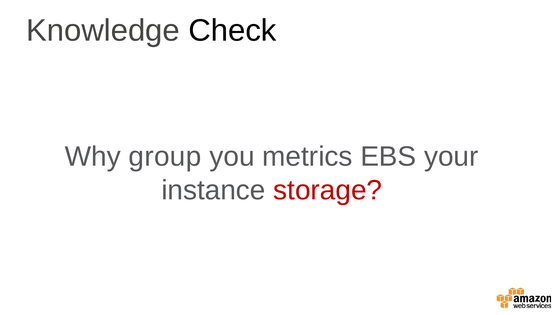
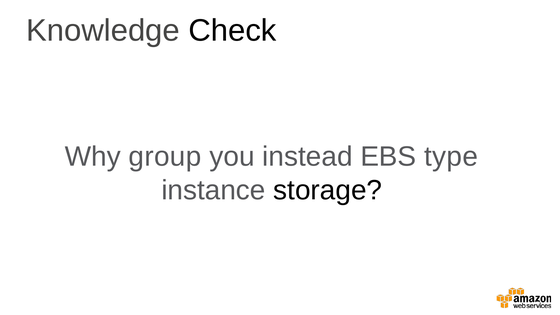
metrics: metrics -> instead (307, 157)
your: your -> type (451, 157)
storage colour: red -> black (328, 190)
